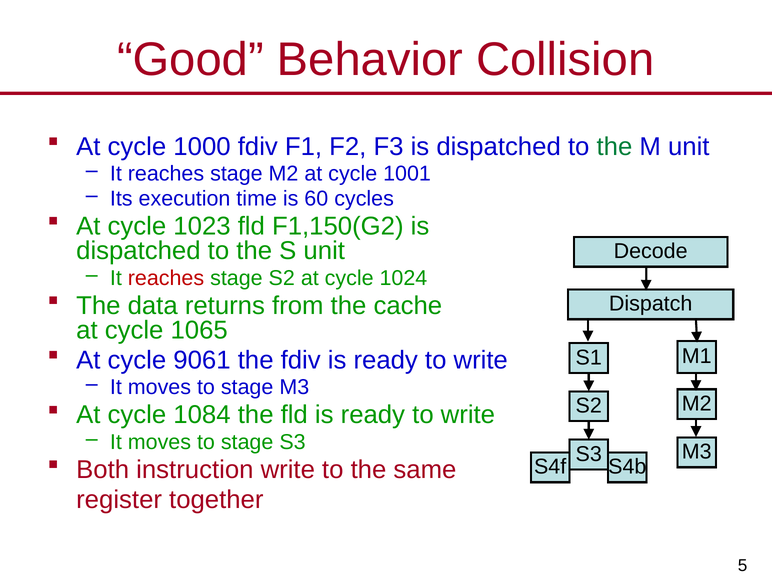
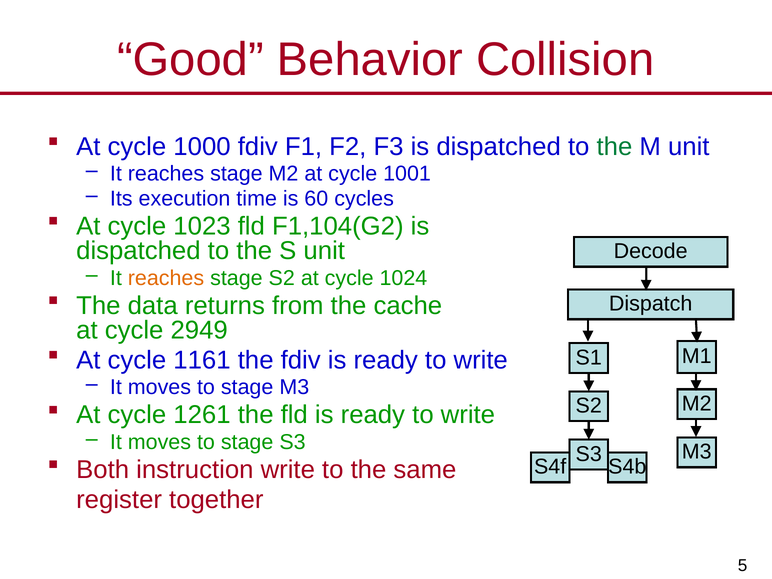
F1,150(G2: F1,150(G2 -> F1,104(G2 (338, 226)
reaches colour: red -> orange (166, 278)
1065: 1065 -> 2949 (199, 330)
9061: 9061 -> 1161 (202, 360)
1084: 1084 -> 1261 (202, 415)
